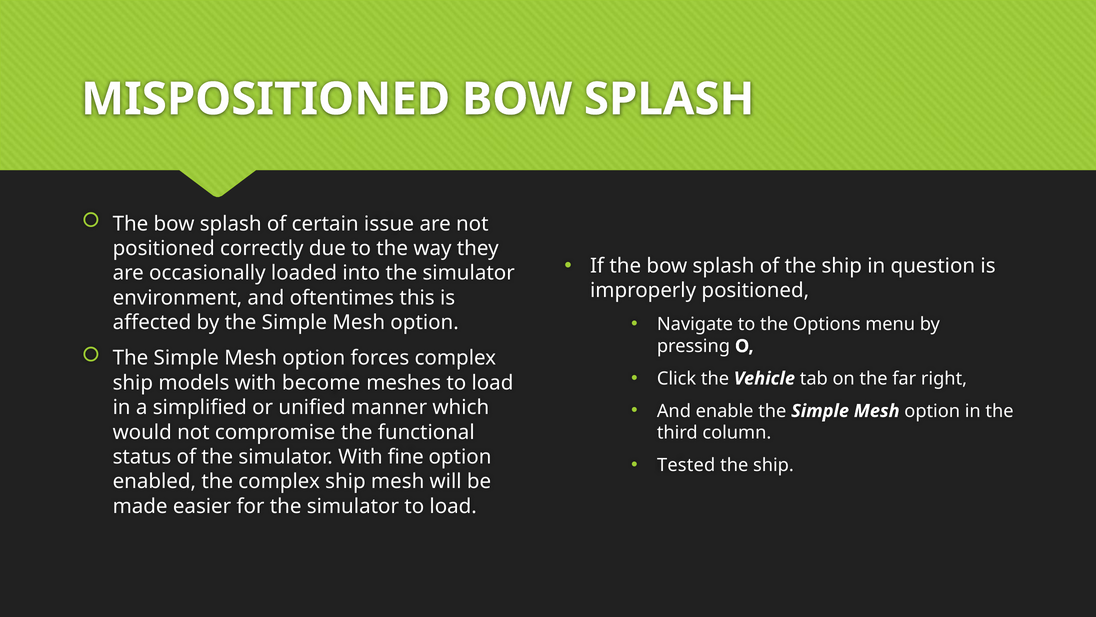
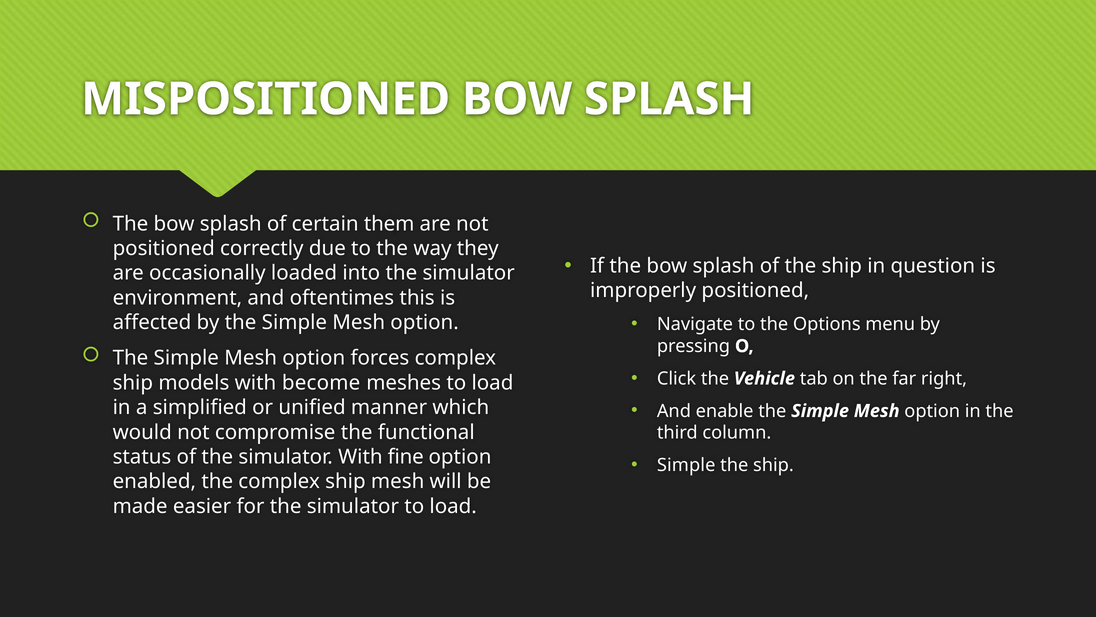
issue: issue -> them (389, 224)
Tested: Tested -> Simple (686, 465)
